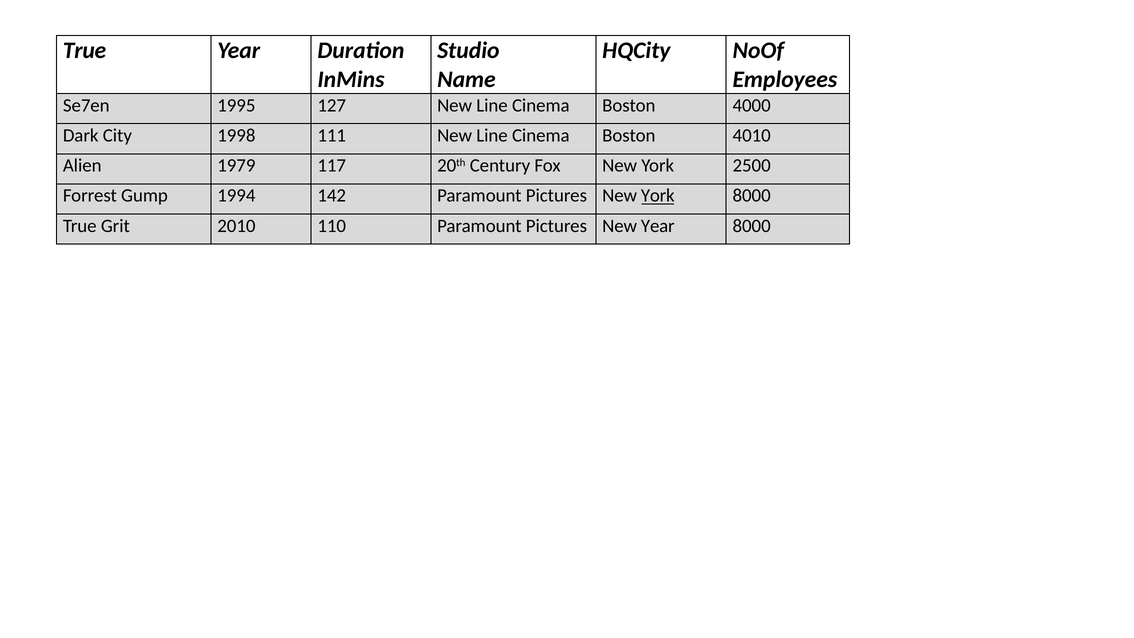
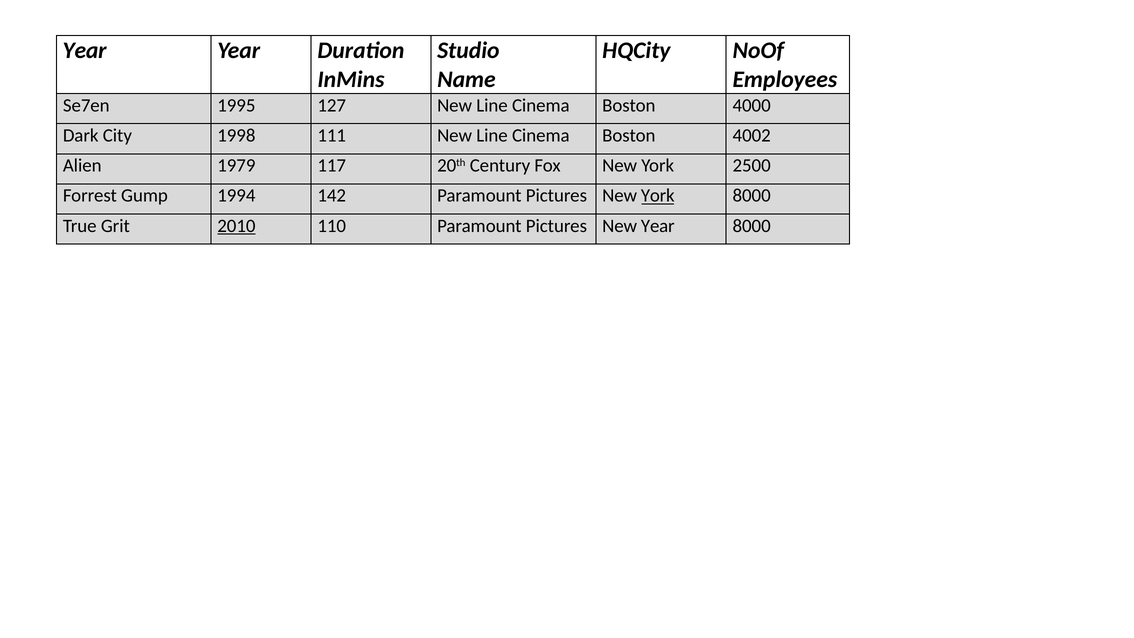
True: True -> Year (85, 50)
4010: 4010 -> 4002 (752, 135)
2010 underline: none -> present (236, 226)
